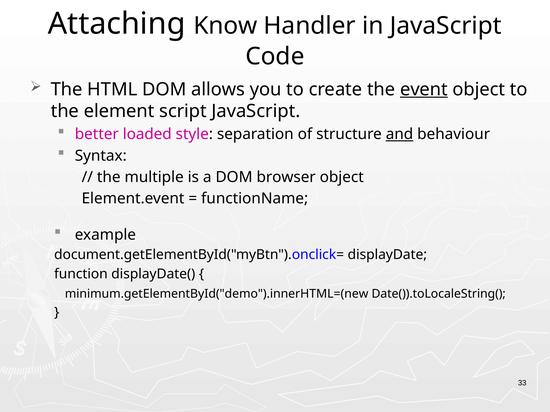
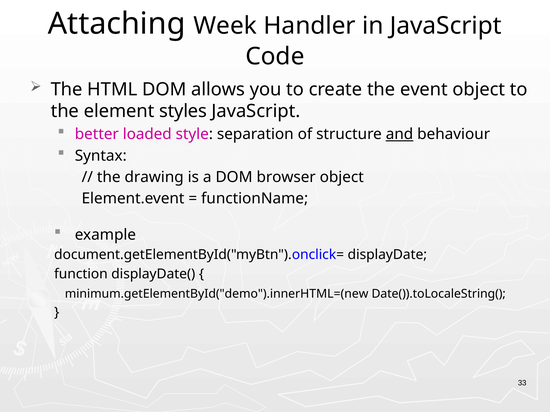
Know: Know -> Week (225, 26)
event underline: present -> none (424, 89)
script: script -> styles (183, 111)
multiple: multiple -> drawing (154, 177)
